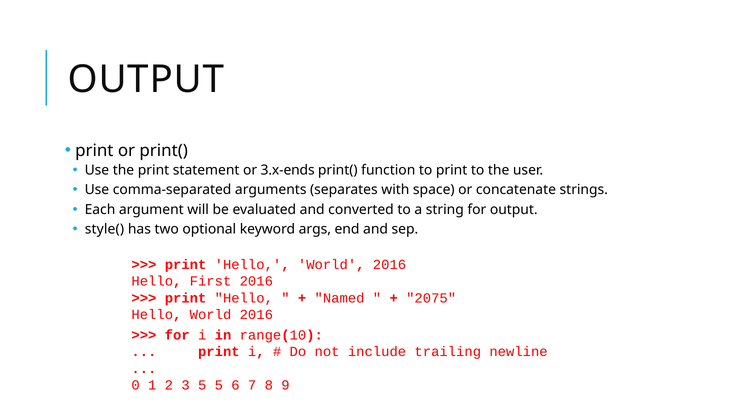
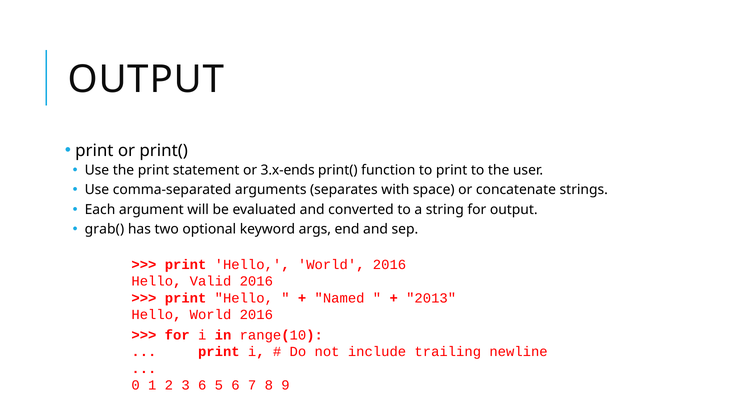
style(: style( -> grab( (104, 229)
First: First -> Valid (211, 282)
2075: 2075 -> 2013 (431, 298)
3 5: 5 -> 6 (202, 385)
